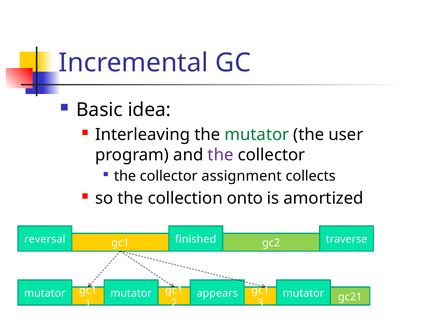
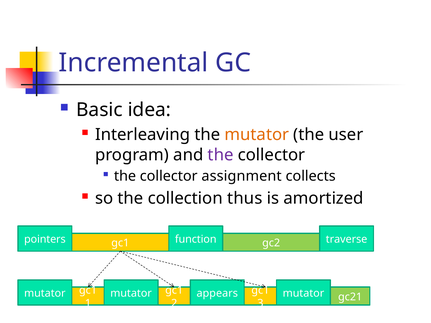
mutator colour: green -> orange (257, 135)
onto: onto -> thus (245, 199)
reversal: reversal -> pointers (45, 240)
finished: finished -> function (196, 240)
